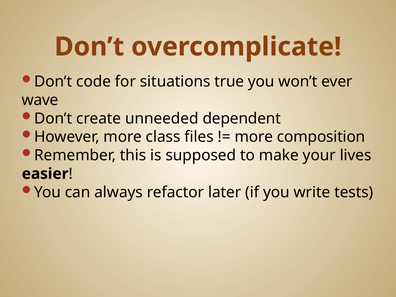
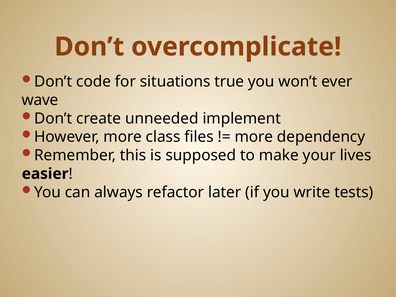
dependent: dependent -> implement (242, 118)
composition: composition -> dependency (321, 137)
